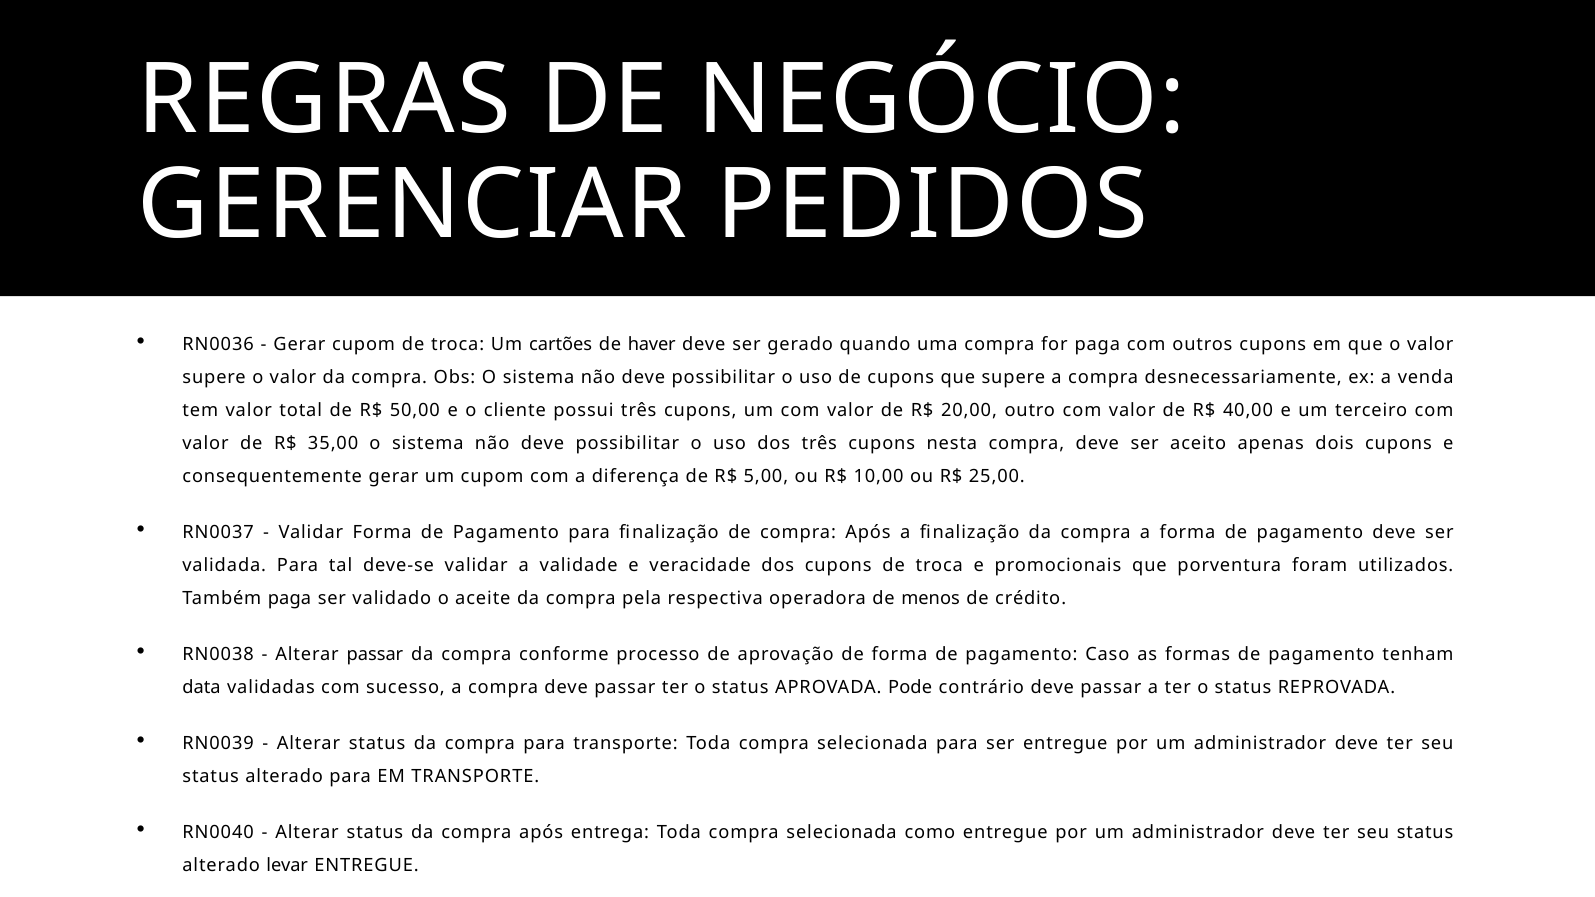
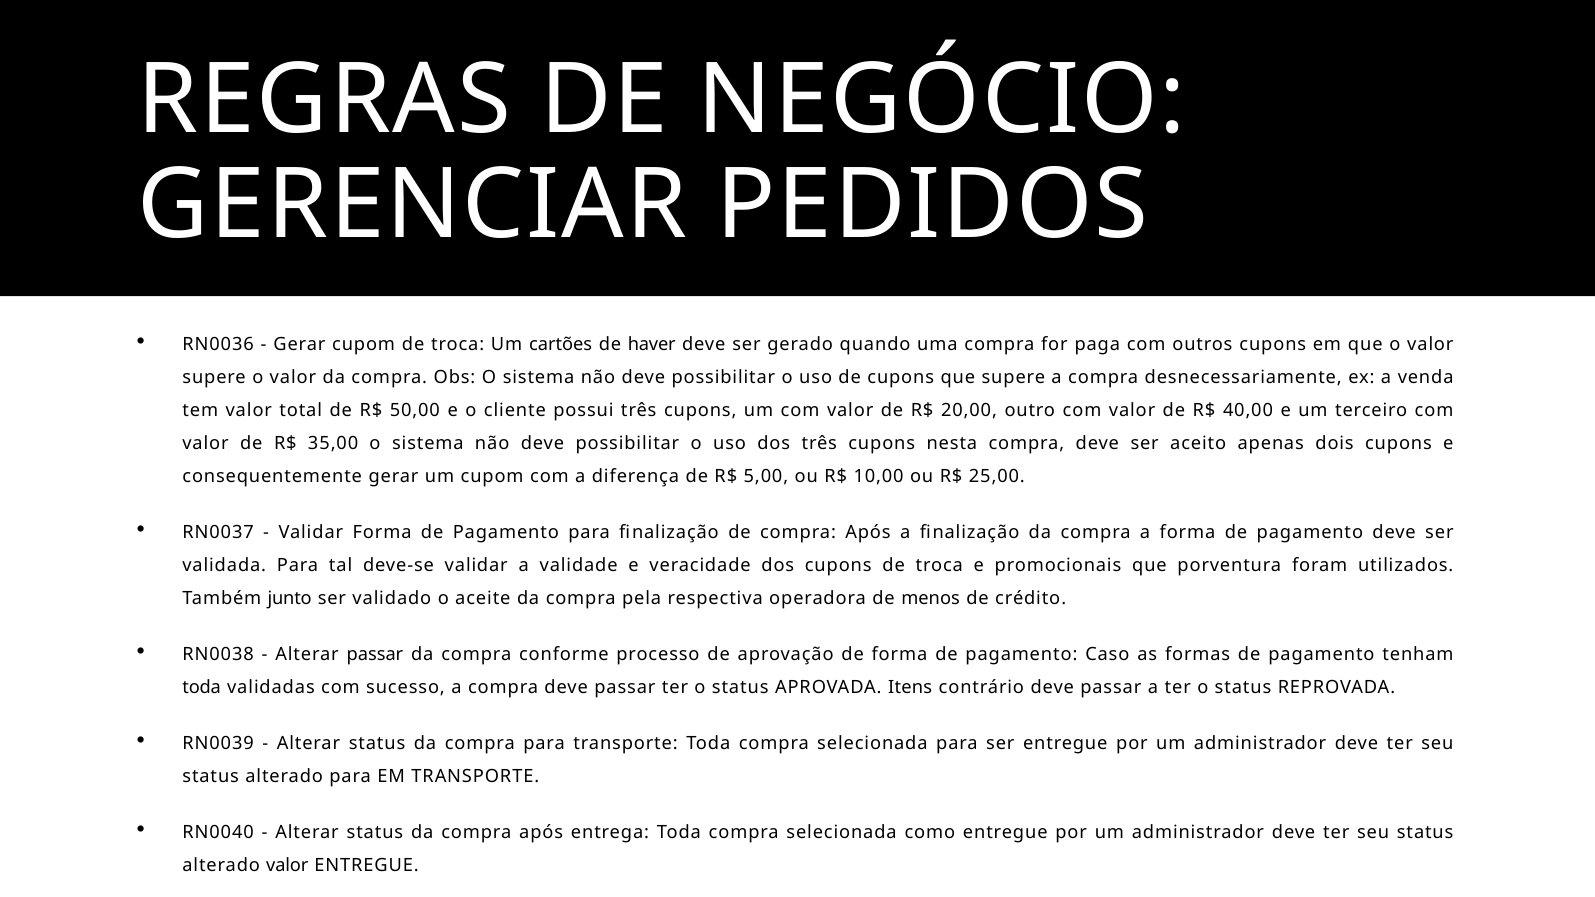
Também paga: paga -> junto (290, 598)
data: data -> toda (202, 688)
Pode: Pode -> Itens (910, 688)
alterado levar: levar -> valor (287, 866)
